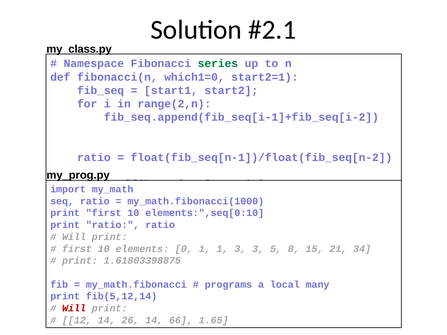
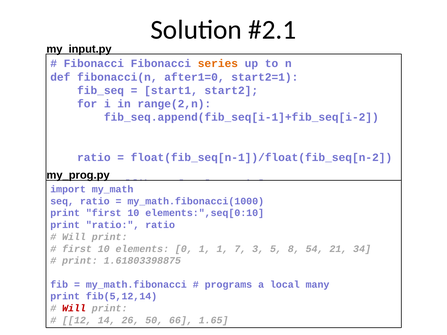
my_class.py: my_class.py -> my_input.py (79, 49)
Namespace: Namespace -> Fibonacci (94, 64)
series colour: green -> orange (218, 64)
which1=0: which1=0 -> after1=0 (194, 77)
1 3: 3 -> 7 (240, 249)
15: 15 -> 54 (315, 249)
26 14: 14 -> 50 (154, 320)
